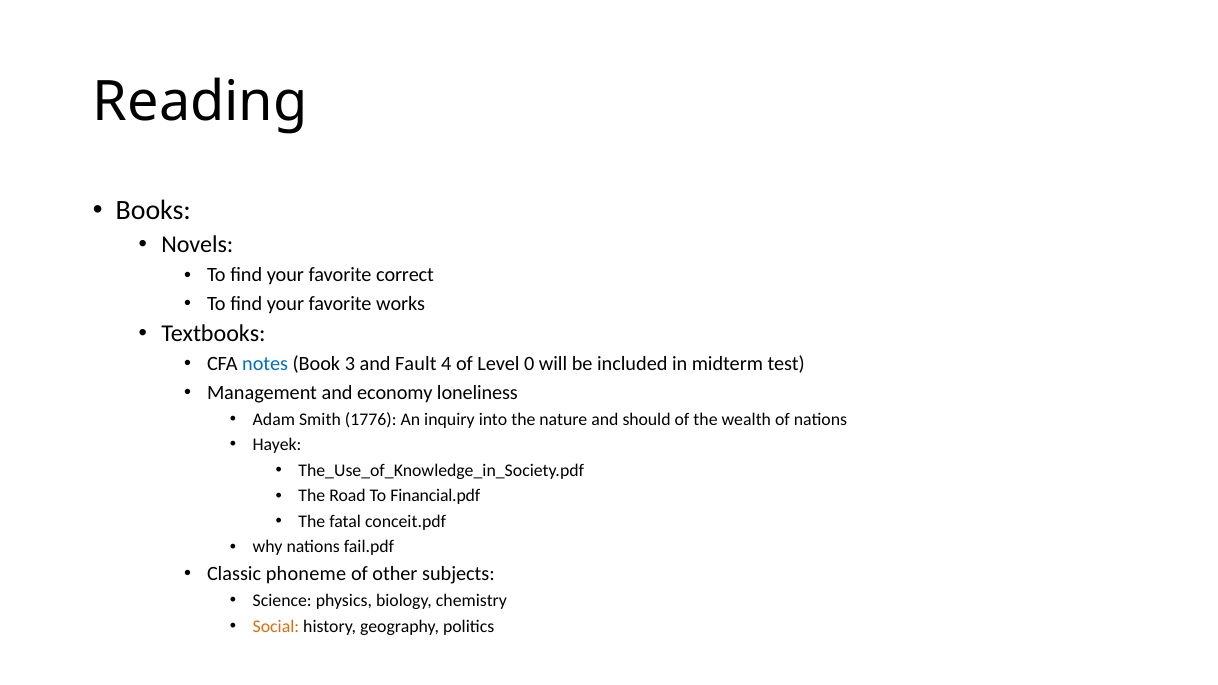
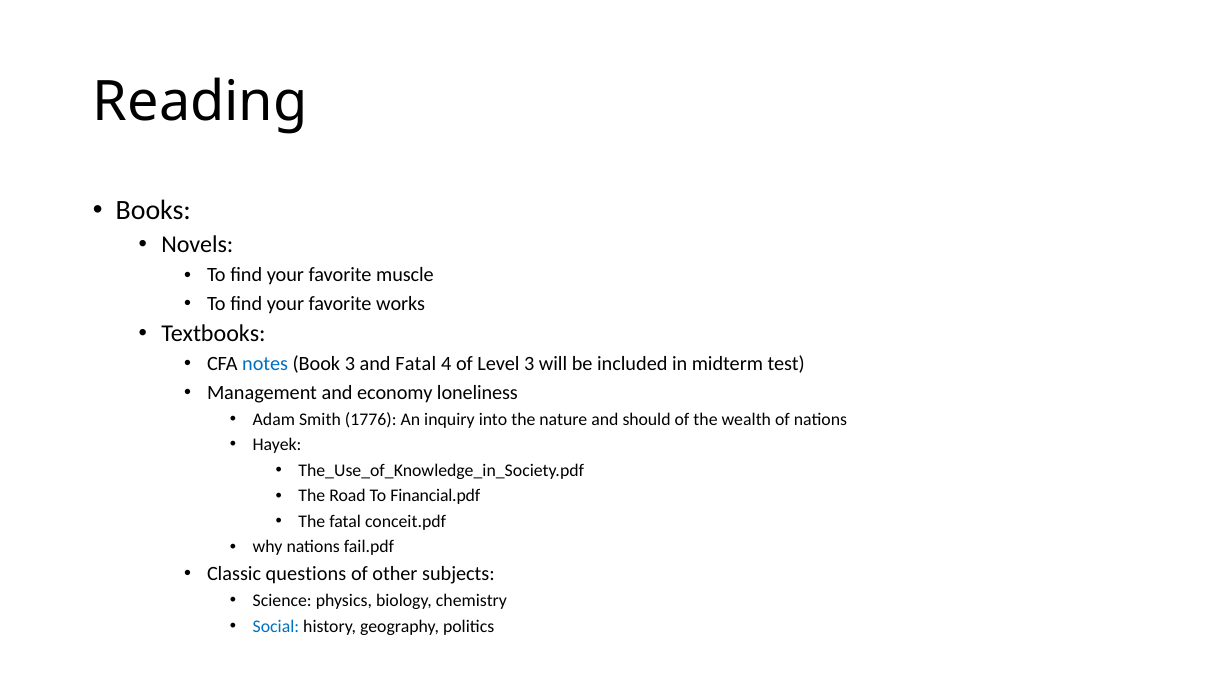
correct: correct -> muscle (405, 275)
and Fault: Fault -> Fatal (416, 364)
Level 0: 0 -> 3 (529, 364)
phoneme: phoneme -> questions (306, 574)
Social colour: orange -> blue (276, 626)
